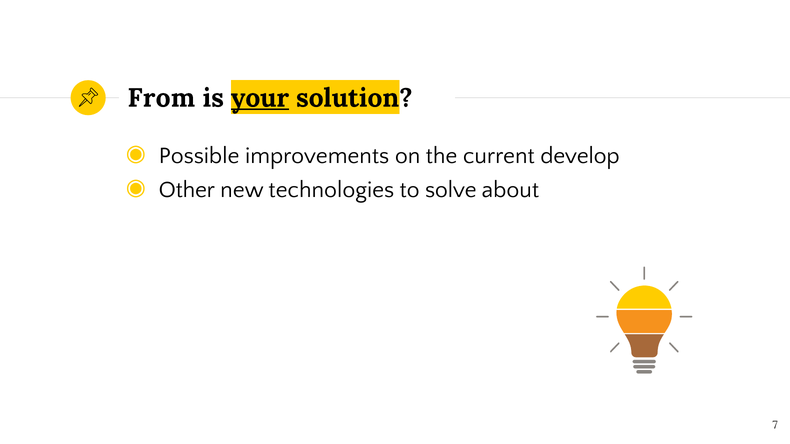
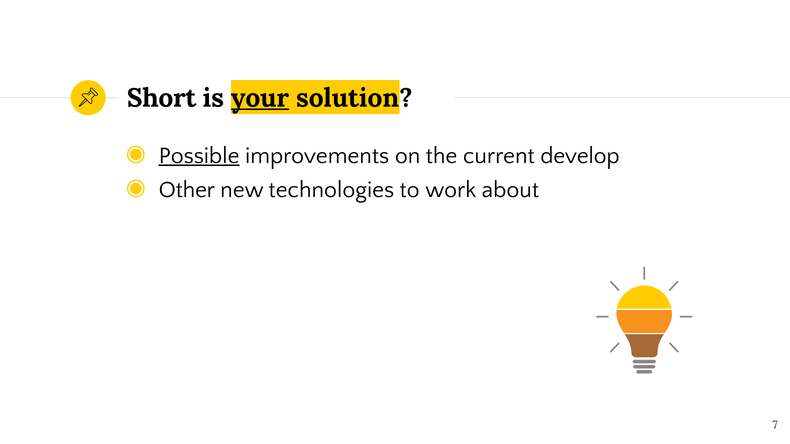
From: From -> Short (162, 98)
Possible underline: none -> present (199, 156)
solve: solve -> work (451, 190)
